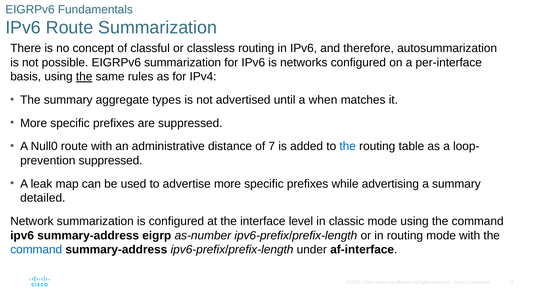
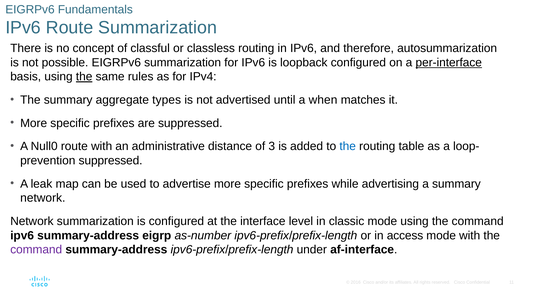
networks: networks -> loopback (304, 62)
per-interface underline: none -> present (449, 62)
7: 7 -> 3 (272, 146)
detailed: detailed -> network (43, 198)
in routing: routing -> access (405, 235)
command colour: blue -> purple (36, 249)
